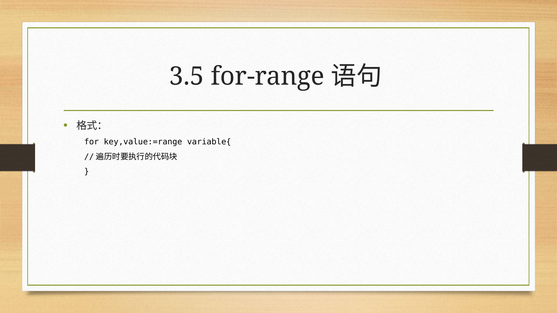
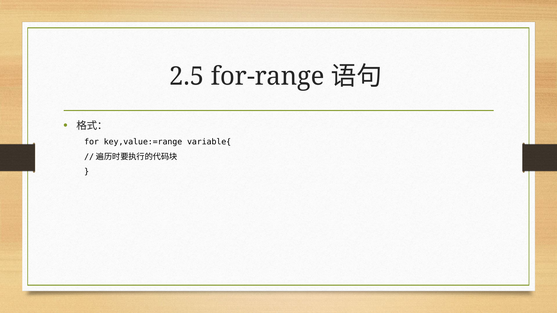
3.5: 3.5 -> 2.5 (187, 76)
